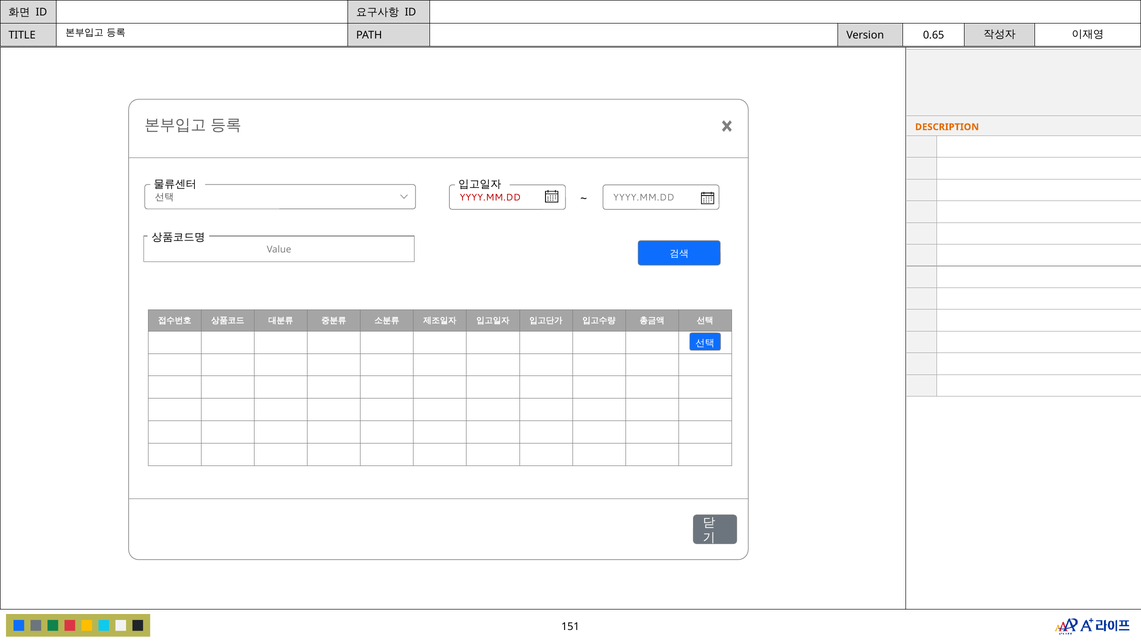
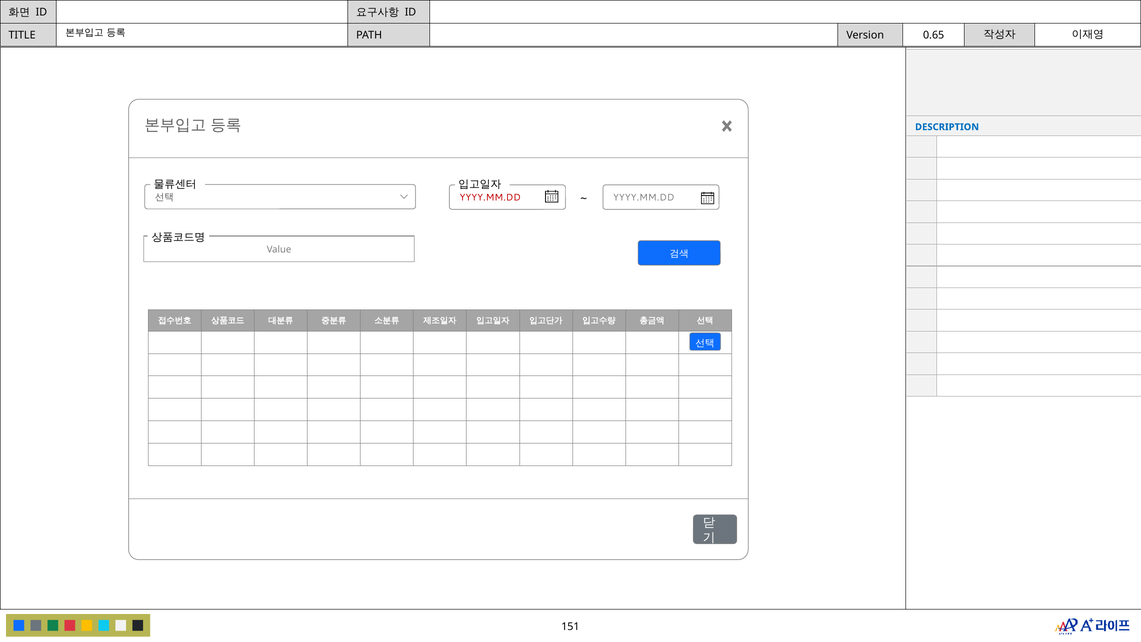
DESCRIPTION colour: orange -> blue (947, 127)
